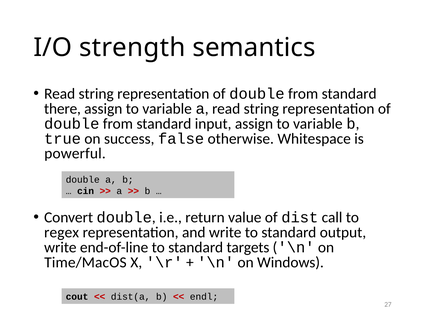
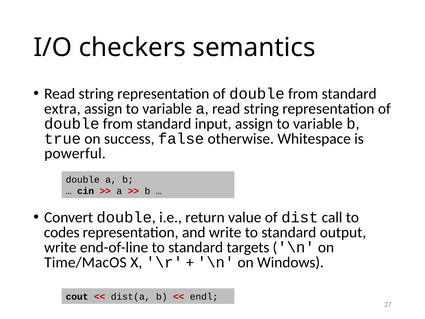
strength: strength -> checkers (132, 48)
there: there -> extra (62, 109)
regex: regex -> codes (62, 232)
